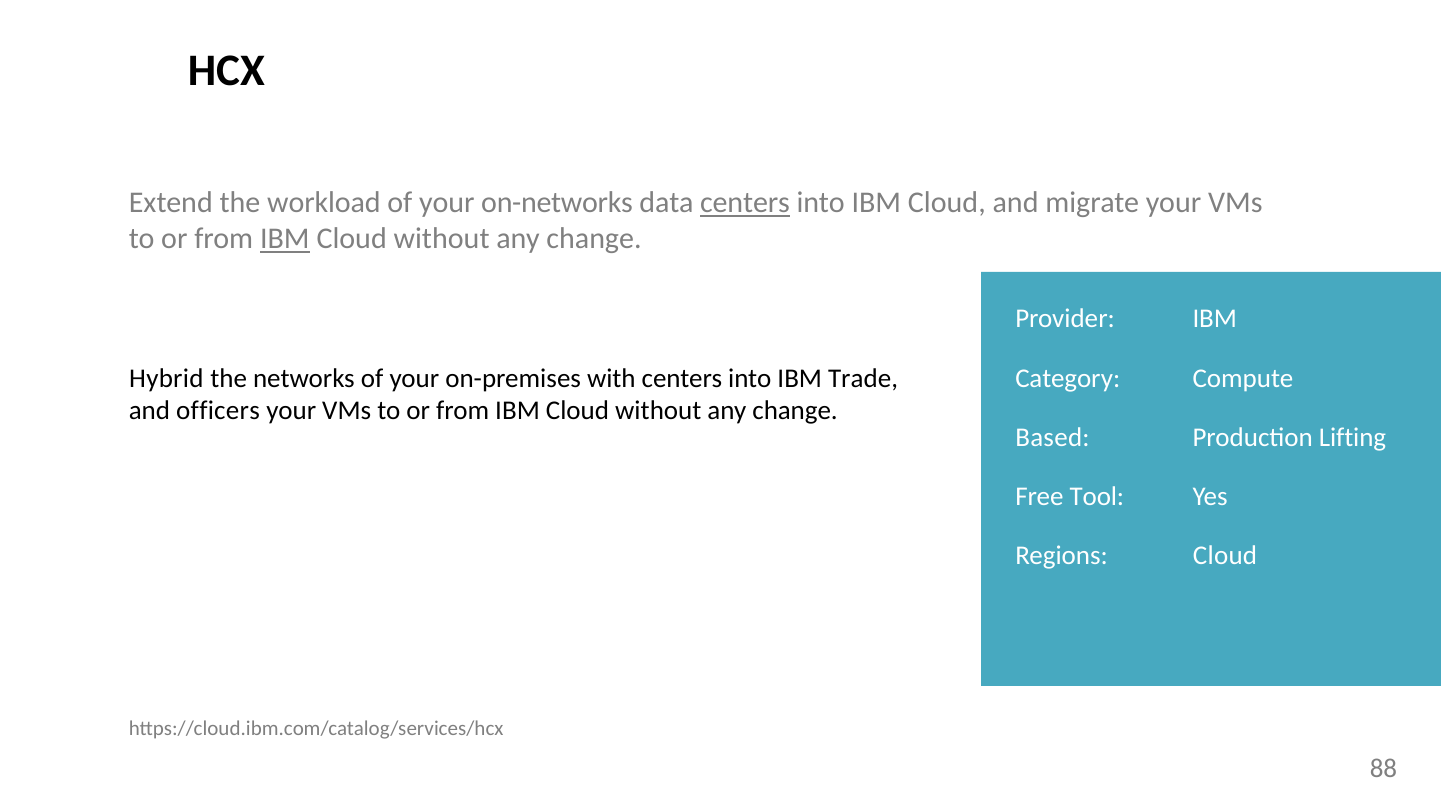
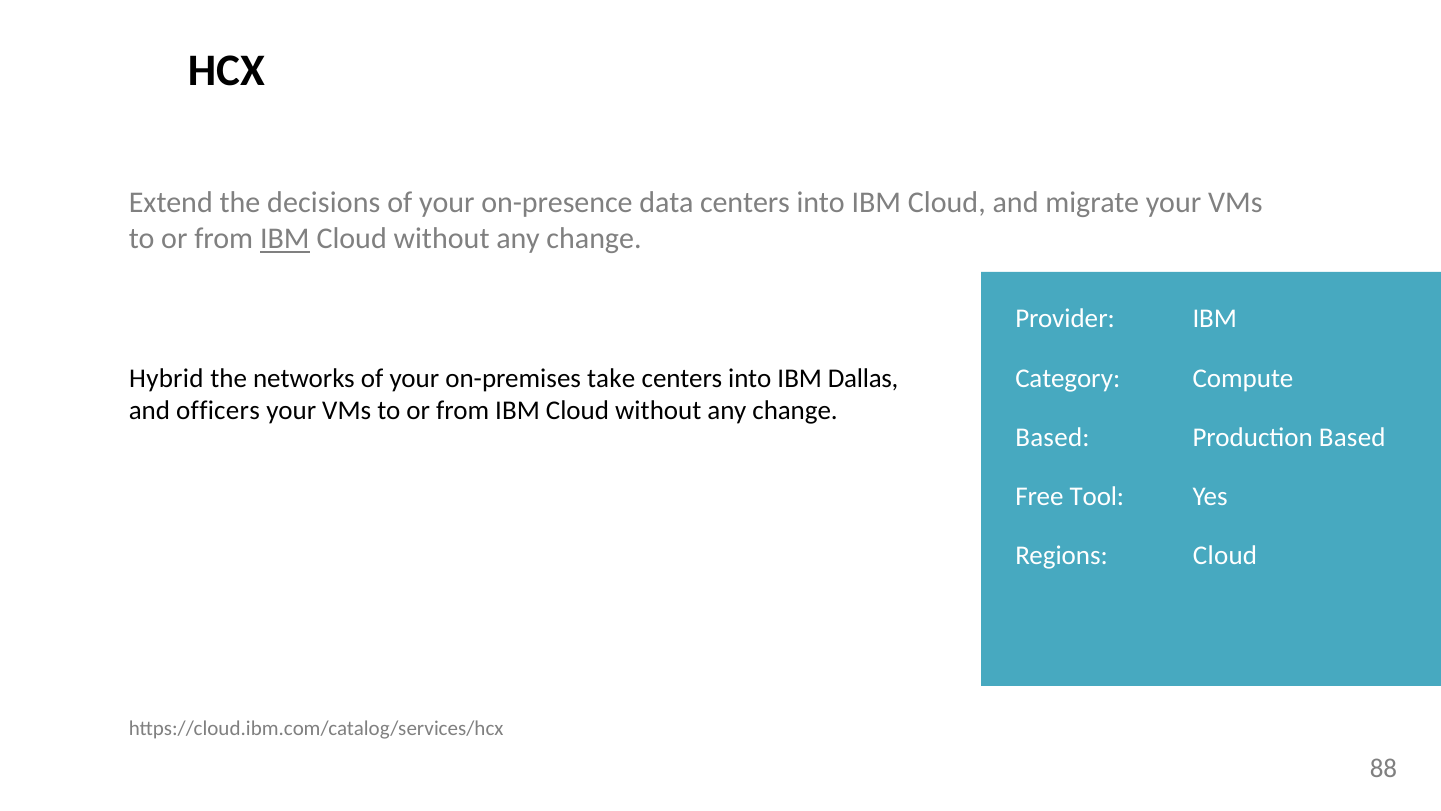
workload: workload -> decisions (324, 203)
on-networks: on-networks -> on-presence (557, 203)
centers underline: present -> none (745, 203)
with: with -> take (611, 378)
Trade: Trade -> Dallas (863, 378)
Production Lifting: Lifting -> Based (1352, 437)
